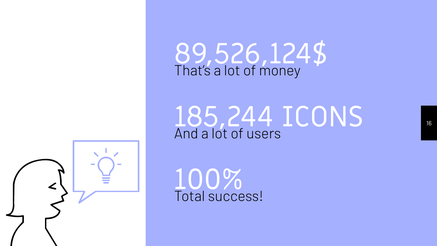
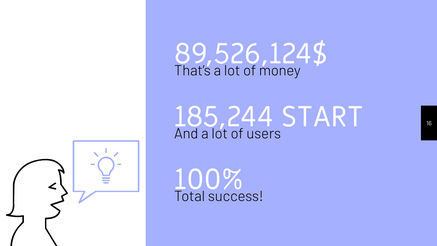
ICONS: ICONS -> START (322, 117)
